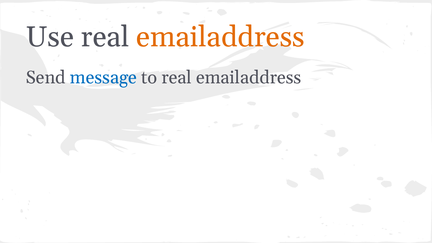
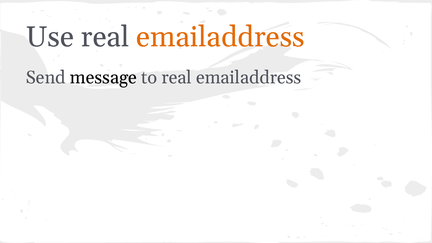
message colour: blue -> black (103, 78)
